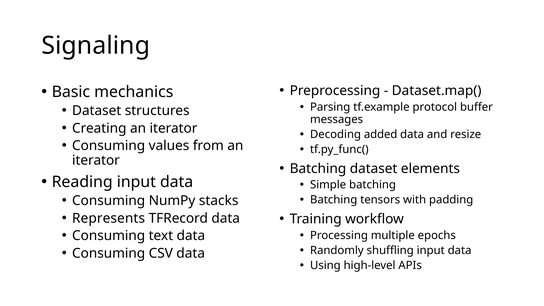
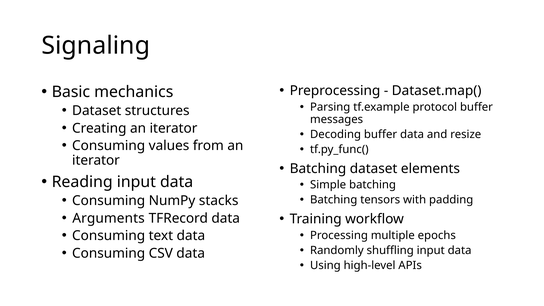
Decoding added: added -> buffer (381, 134)
Represents: Represents -> Arguments (109, 218)
